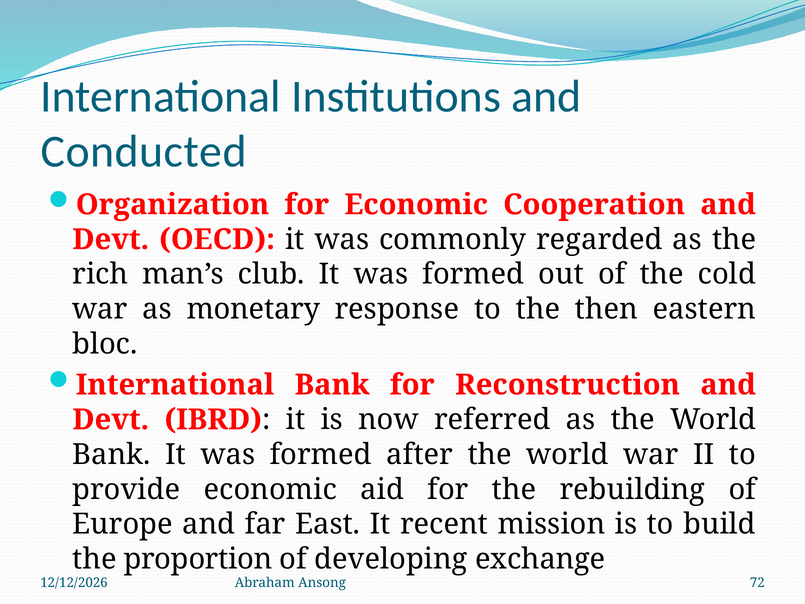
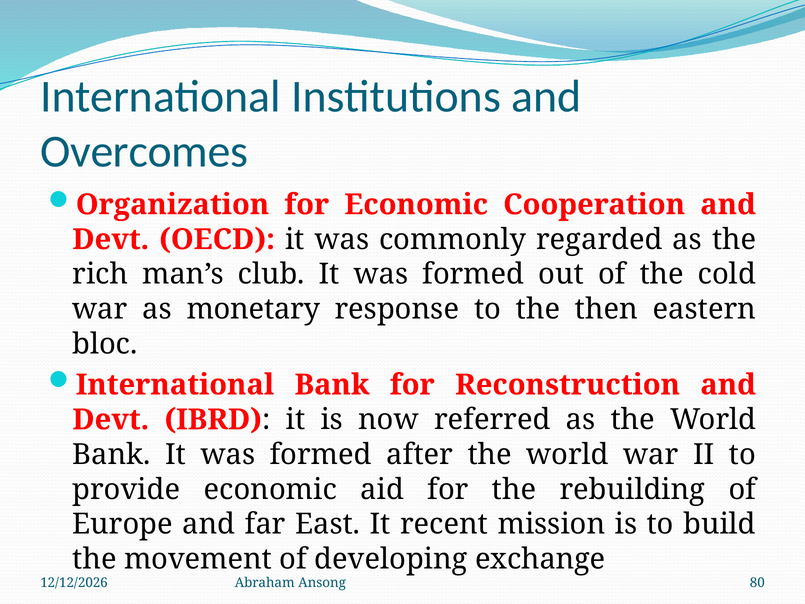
Conducted: Conducted -> Overcomes (144, 152)
proportion: proportion -> movement (198, 559)
72: 72 -> 80 (757, 582)
